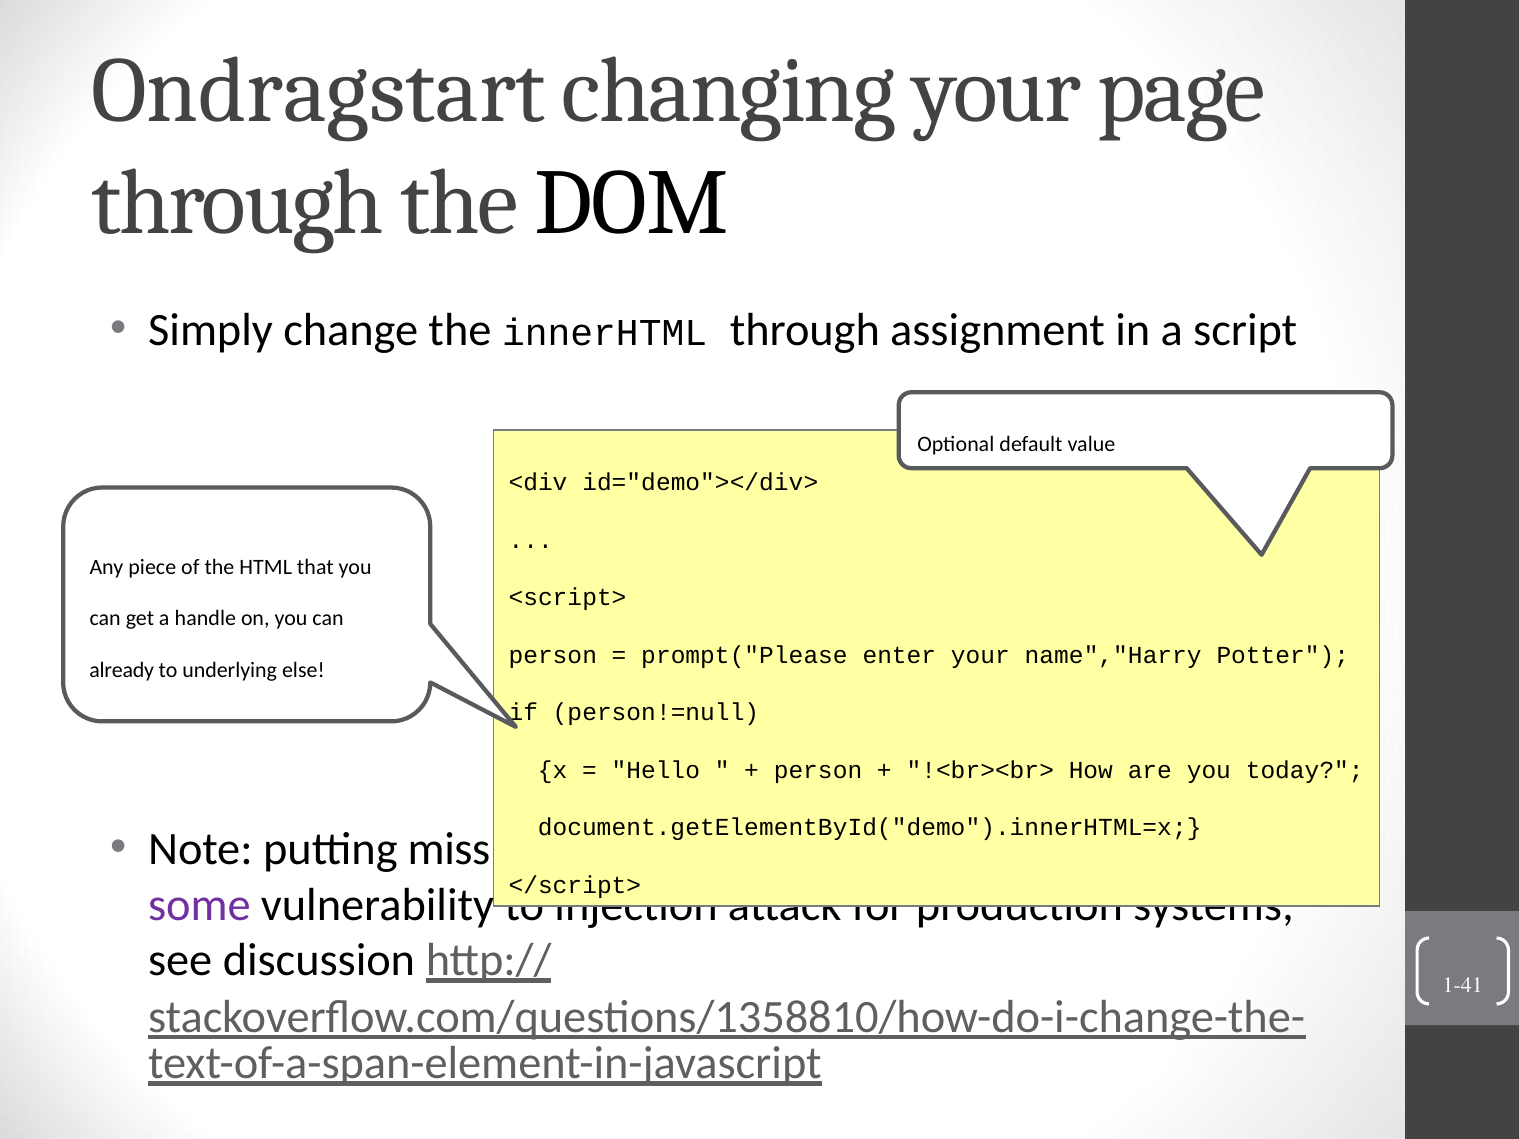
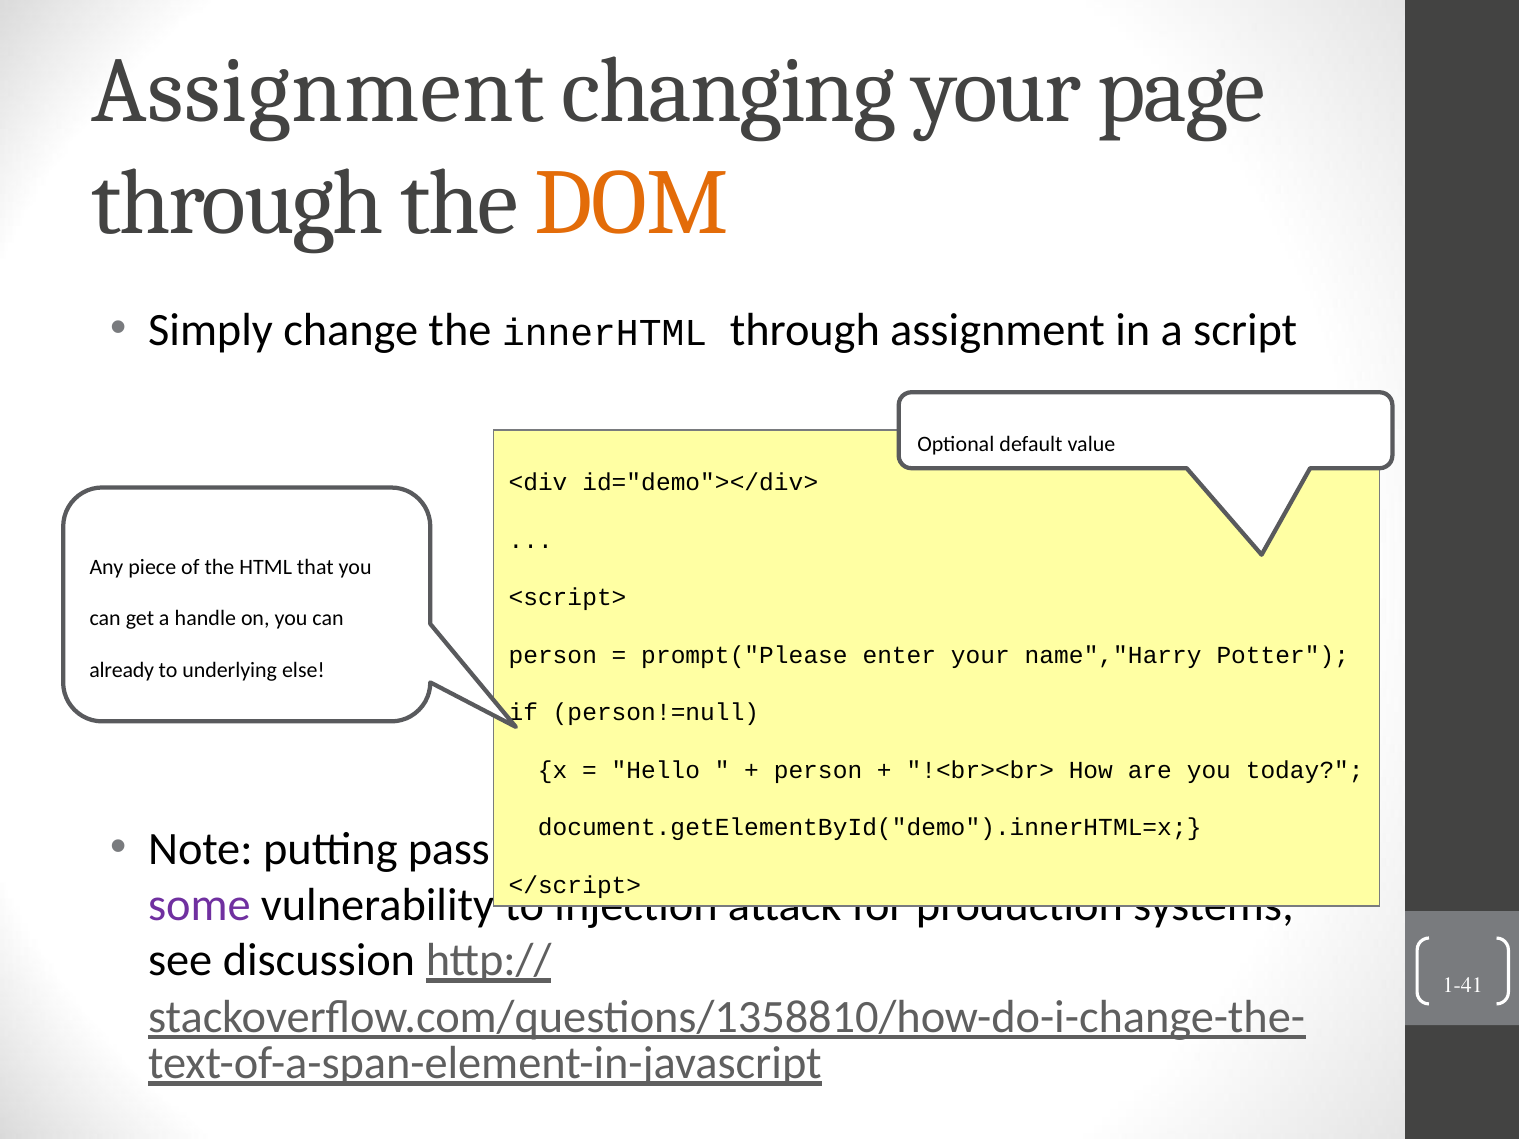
Ondragstart: Ondragstart -> Assignment (318, 91)
DOM colour: black -> orange (632, 203)
miss: miss -> pass (449, 849)
